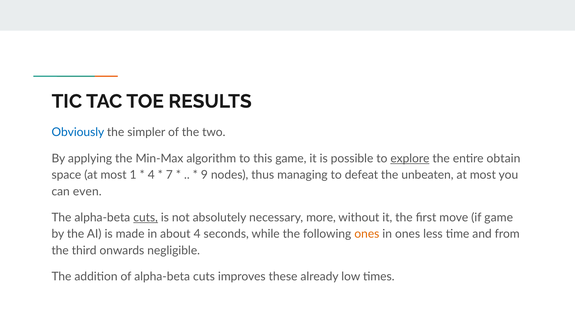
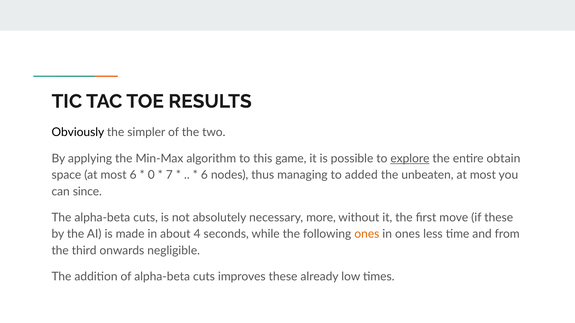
Obviously colour: blue -> black (78, 133)
most 1: 1 -> 6 (133, 175)
4: 4 -> 0 (151, 175)
9: 9 -> 6 (204, 175)
defeat: defeat -> added (361, 175)
even: even -> since (87, 192)
cuts underline: present -> none (146, 218)
if game: game -> these (499, 218)
